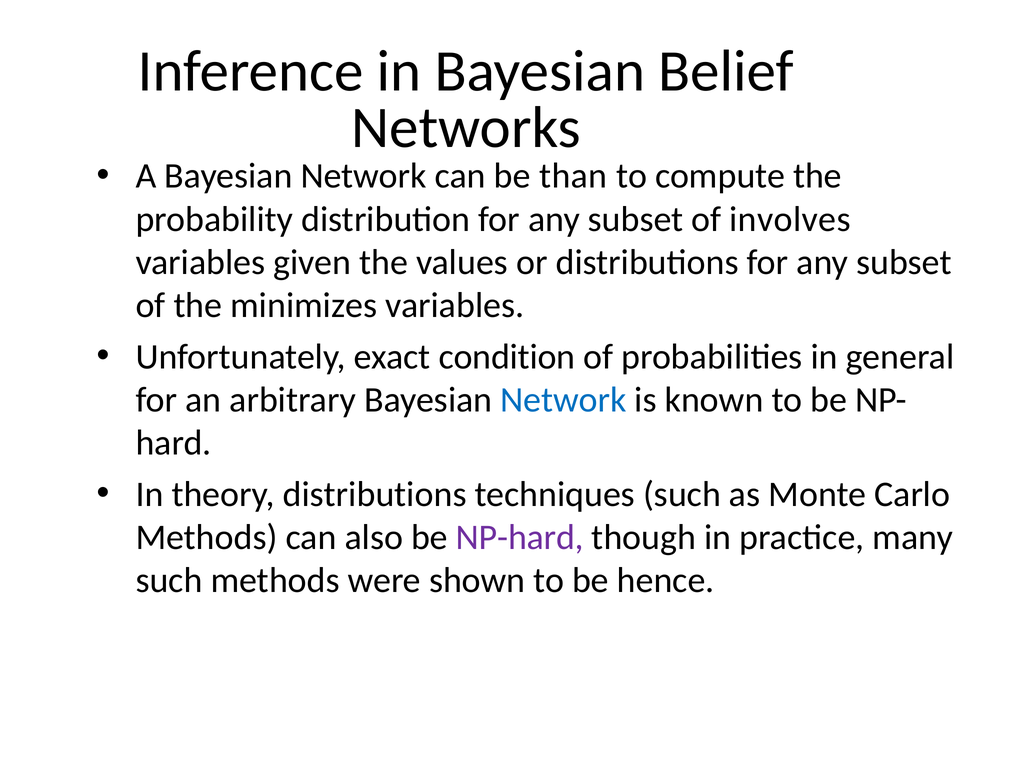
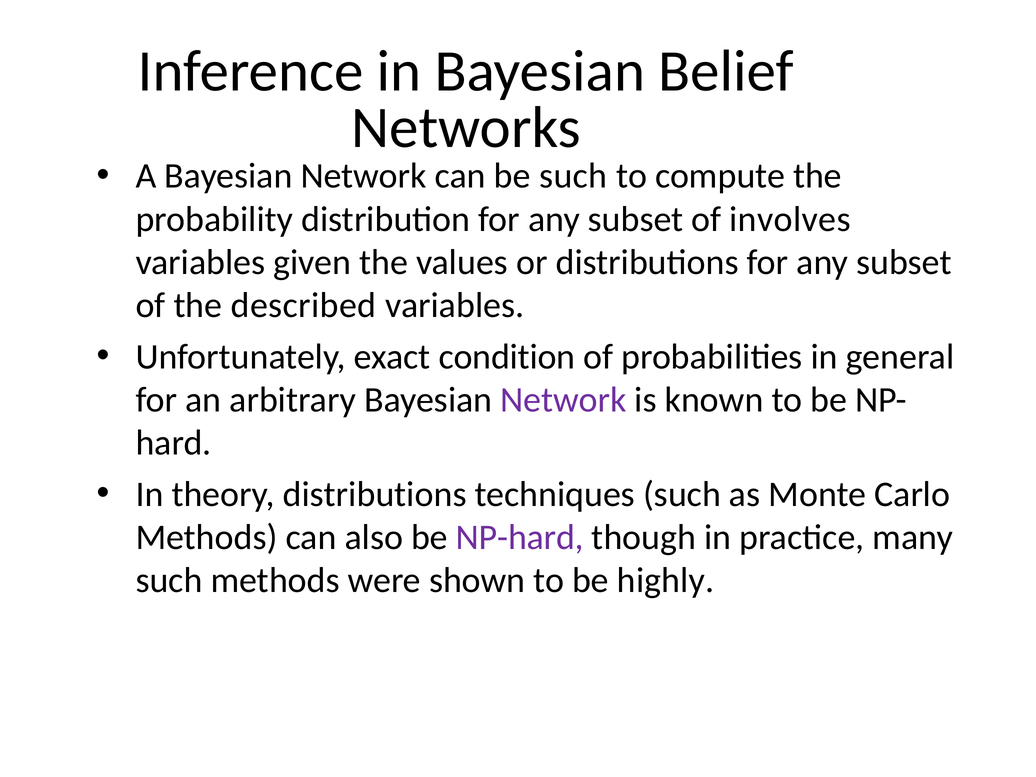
be than: than -> such (573, 176)
minimizes: minimizes -> described (304, 305)
Network colour: blue -> purple (563, 400)
hence: hence -> highly (666, 581)
